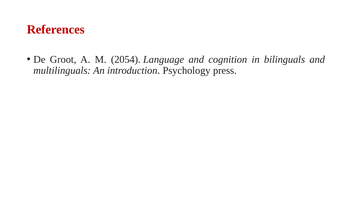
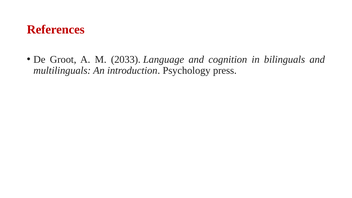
2054: 2054 -> 2033 (126, 60)
